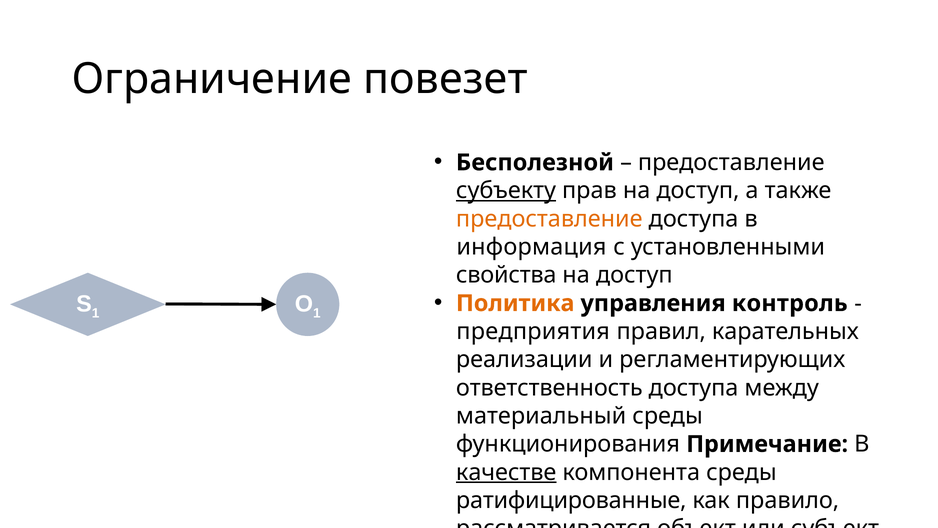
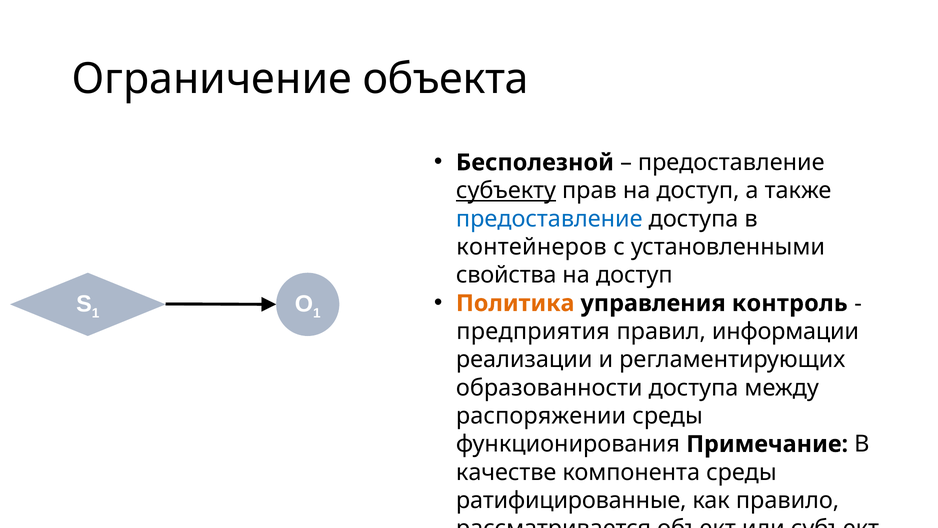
повезет: повезет -> объекта (446, 79)
предоставление colour: orange -> blue (549, 219)
информация: информация -> контейнеров (531, 247)
карательных: карательных -> информации (785, 331)
ответственность: ответственность -> образованности (549, 388)
материальный: материальный -> распоряжении (541, 416)
качестве underline: present -> none (506, 472)
